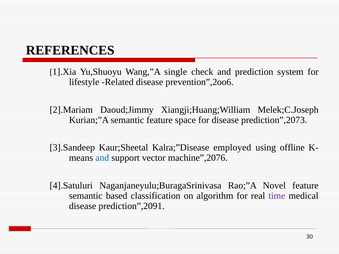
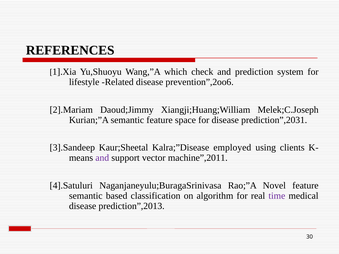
single: single -> which (176, 72)
prediction”,2073: prediction”,2073 -> prediction”,2031 (274, 120)
offline: offline -> clients (292, 148)
and colour: blue -> purple (102, 158)
machine”,2076: machine”,2076 -> machine”,2011 (198, 158)
prediction”,2091: prediction”,2091 -> prediction”,2013 (132, 206)
